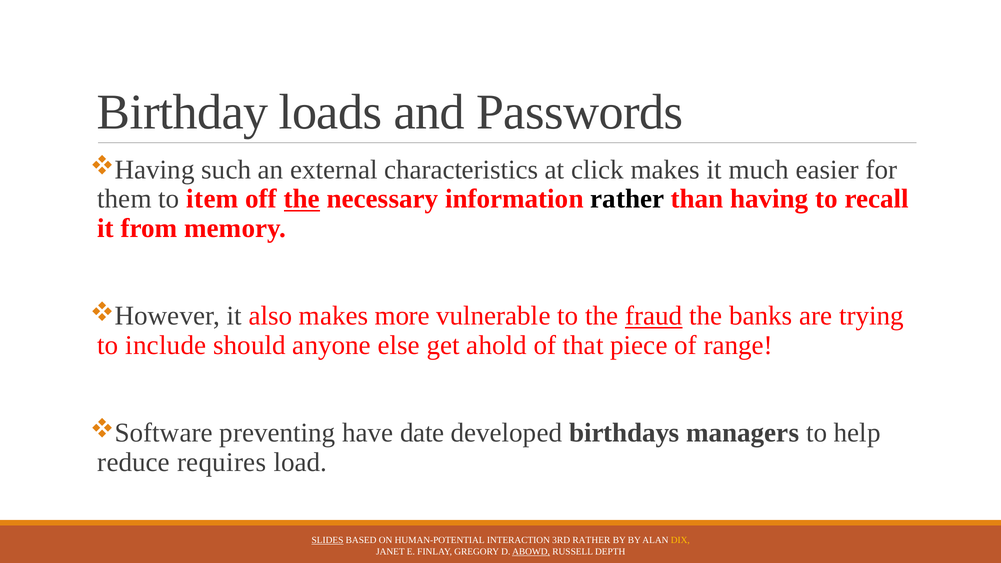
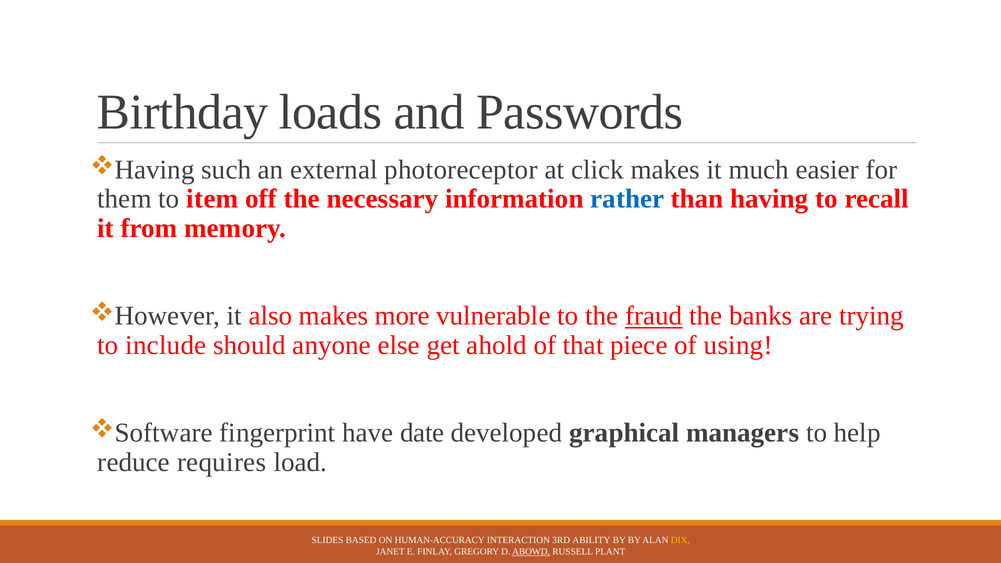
characteristics: characteristics -> photoreceptor (461, 170)
the underline: present -> none (302, 199)
rather colour: black -> blue (627, 199)
range: range -> using (738, 345)
preventing: preventing -> fingerprint (277, 433)
birthdays: birthdays -> graphical (624, 433)
SLIDES underline: present -> none (327, 540)
HUMAN-POTENTIAL: HUMAN-POTENTIAL -> HUMAN-ACCURACY (440, 540)
3RD RATHER: RATHER -> ABILITY (591, 540)
DEPTH: DEPTH -> PLANT (610, 552)
